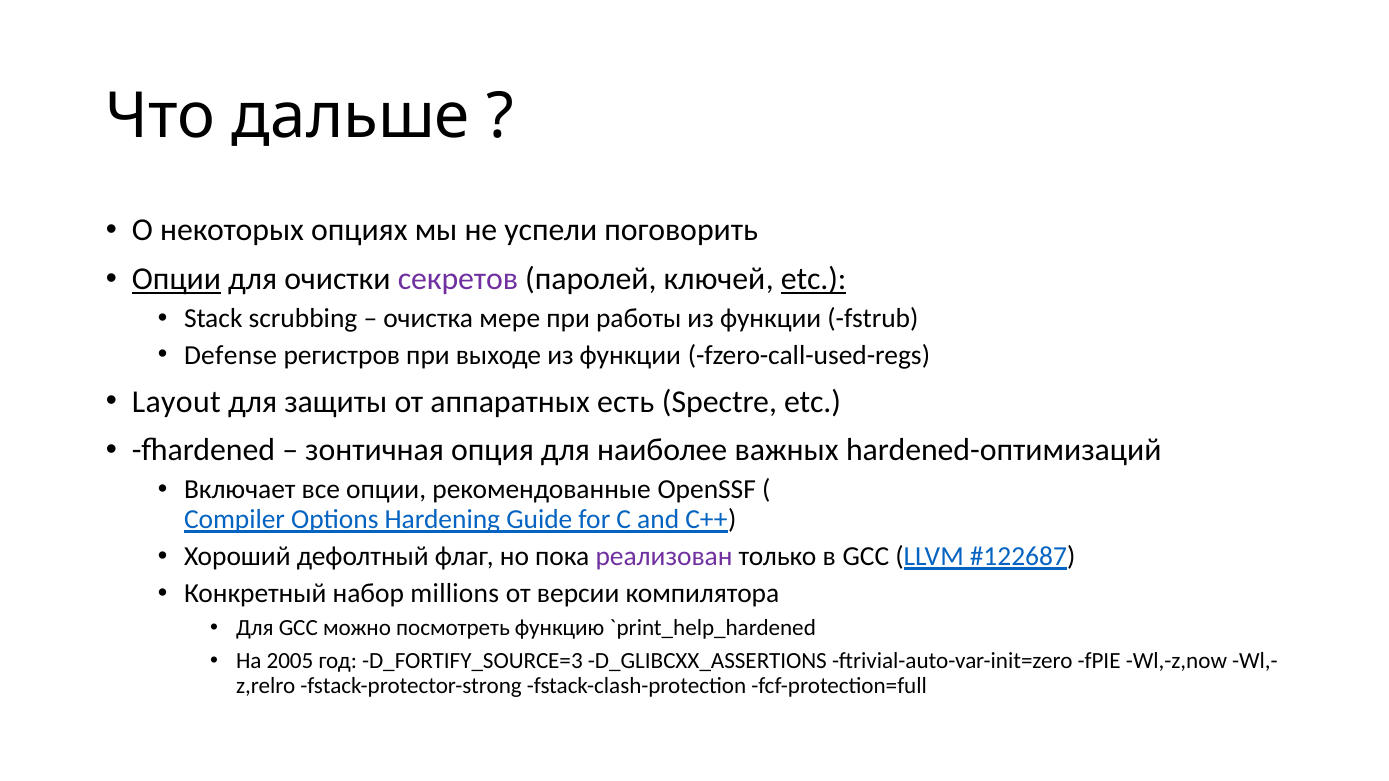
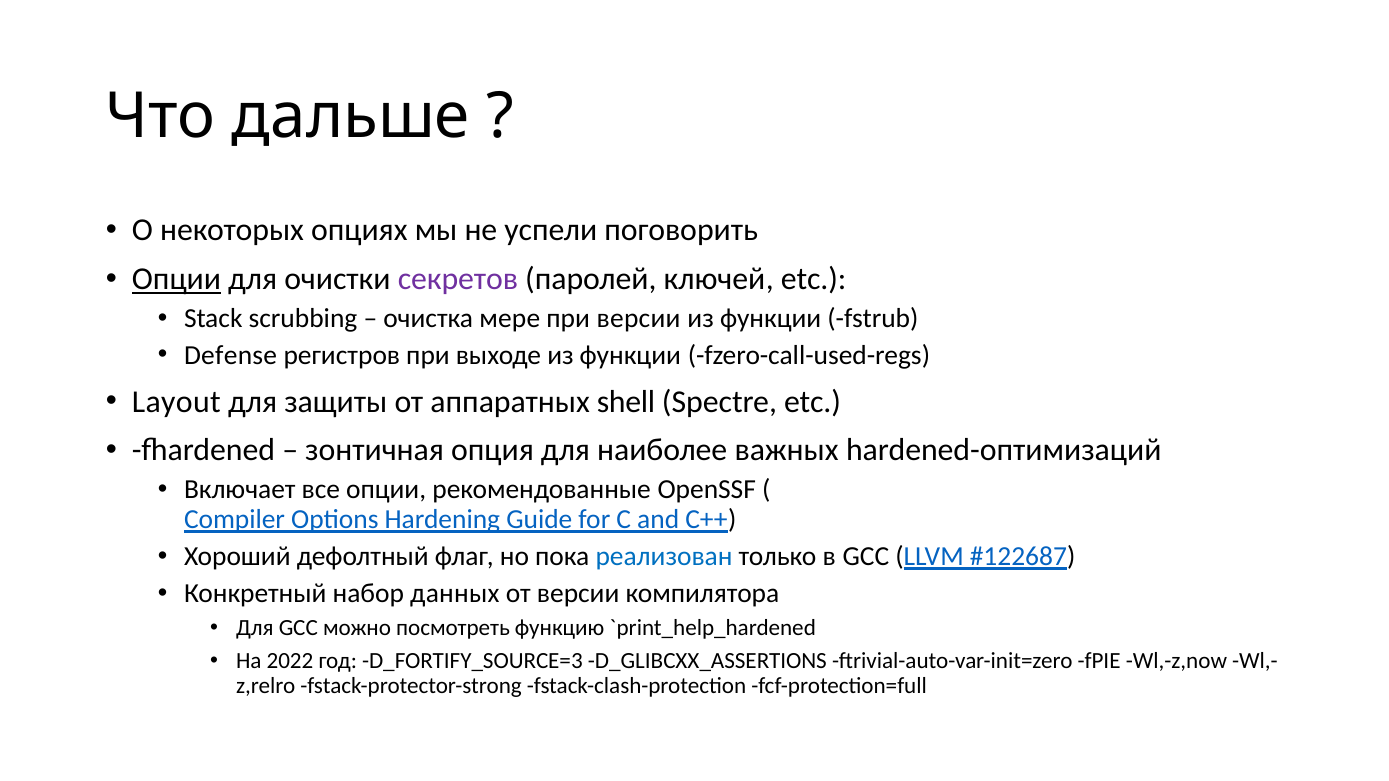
etc underline: present -> none (814, 279)
при работы: работы -> версии (639, 318)
есть: есть -> shell (626, 402)
реализован colour: purple -> blue (664, 557)
millions: millions -> данных (455, 594)
2005: 2005 -> 2022 (290, 661)
